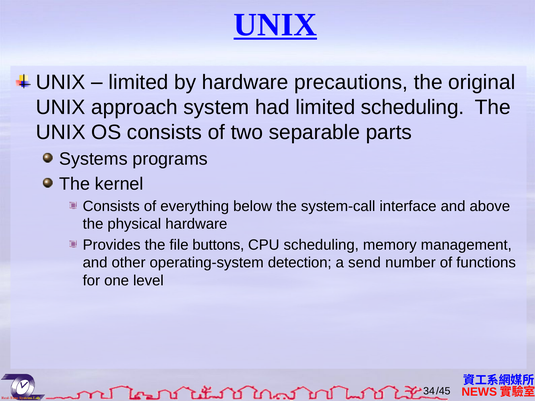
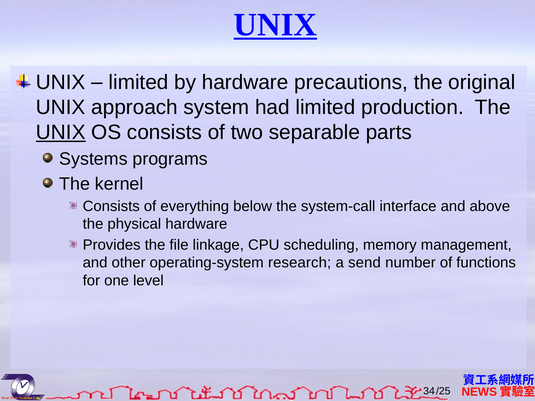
limited scheduling: scheduling -> production (412, 107)
UNIX underline: none -> present (61, 132)
buttons: buttons -> linkage (218, 245)
detection: detection -> research (300, 263)
/45: /45 -> /25 (443, 391)
